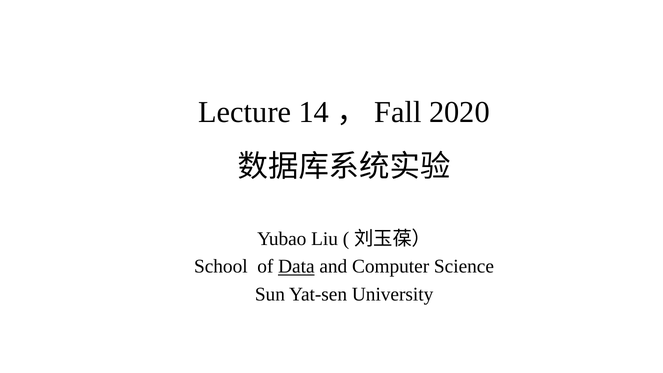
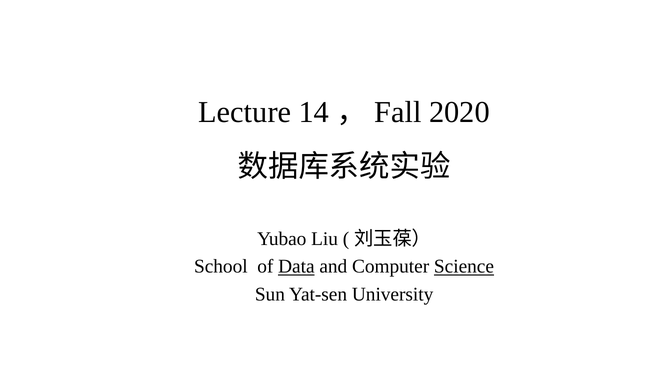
Science underline: none -> present (464, 266)
